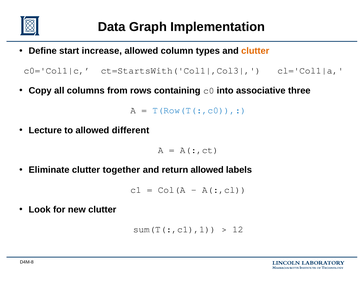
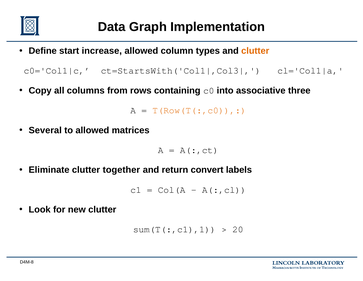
T(Row(T(:,c0 colour: blue -> orange (199, 110)
Lecture: Lecture -> Several (45, 130)
different: different -> matrices (131, 130)
return allowed: allowed -> convert (207, 170)
12: 12 -> 20 (238, 229)
